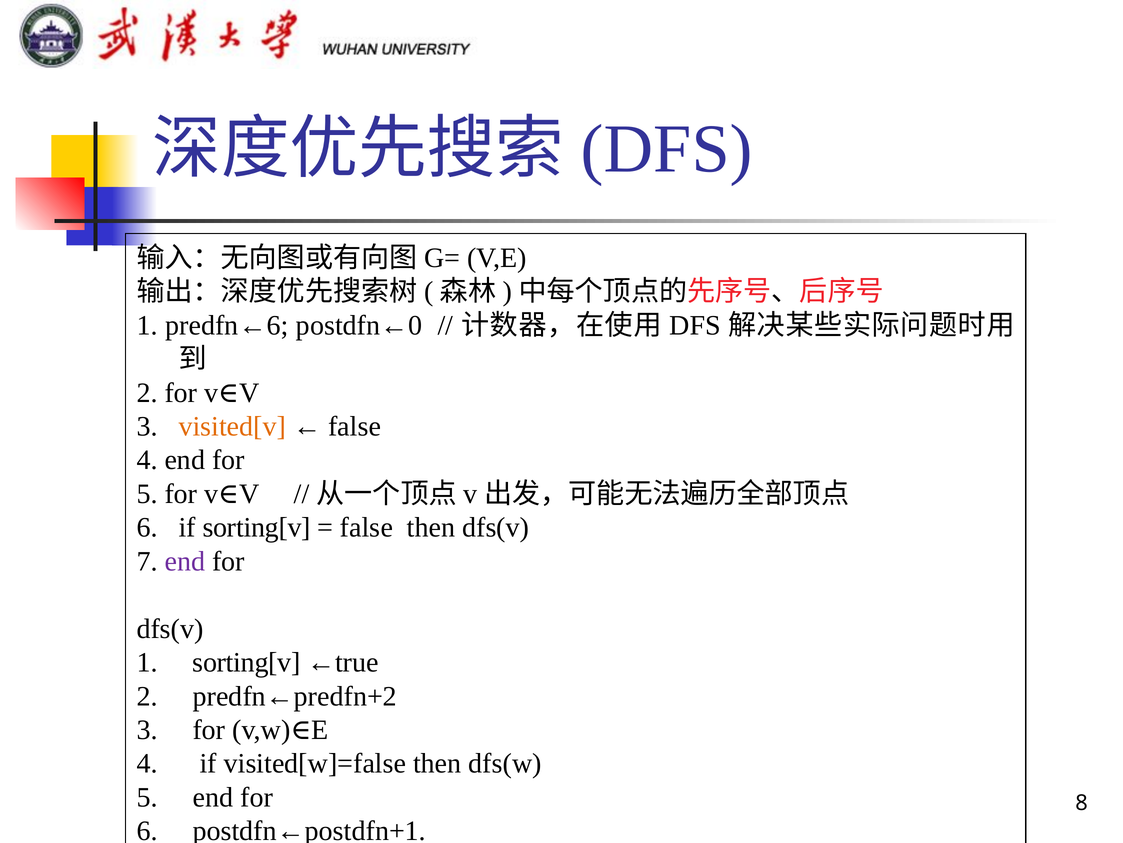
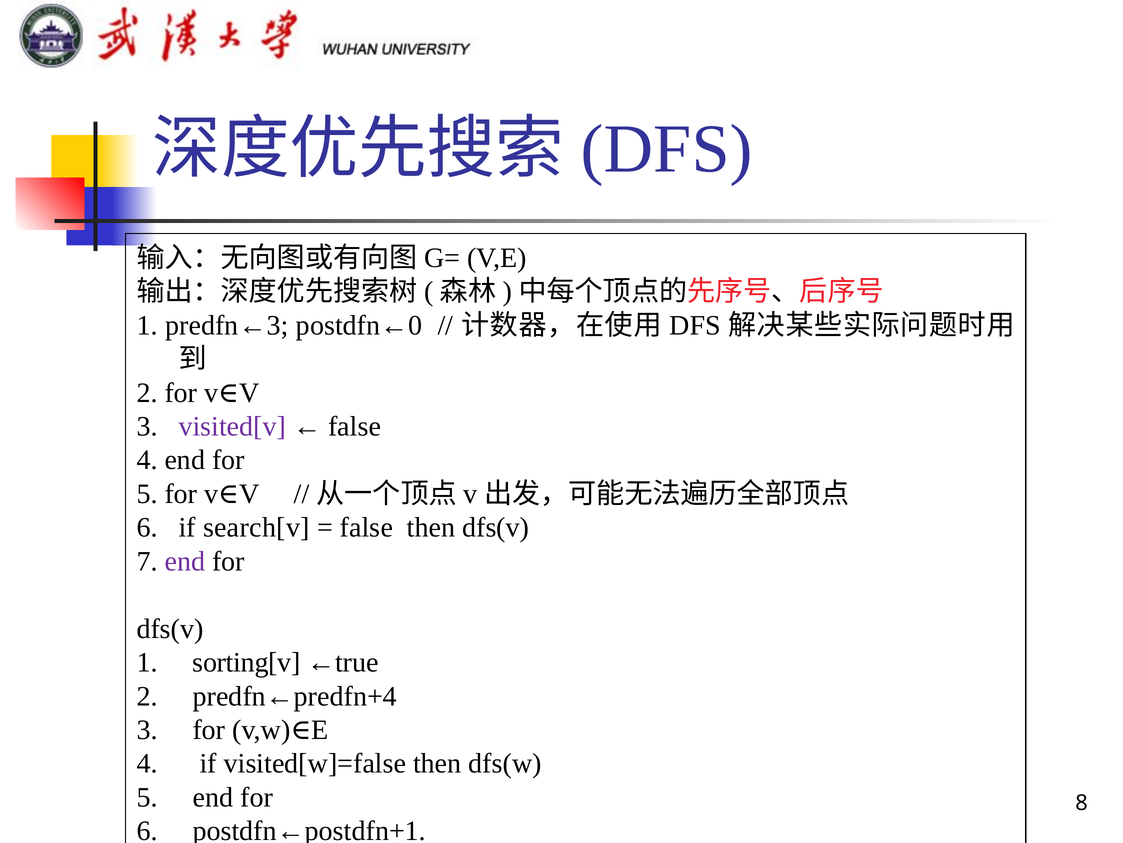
predfn←6: predfn←6 -> predfn←3 (227, 325)
visited[v colour: orange -> purple (232, 426)
if sorting[v: sorting[v -> search[v (256, 527)
predfn←predfn+2: predfn←predfn+2 -> predfn←predfn+4 (295, 696)
